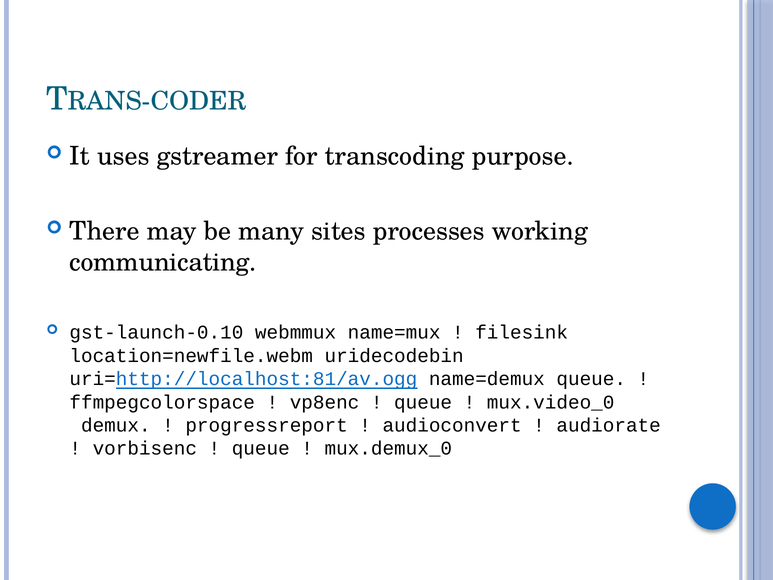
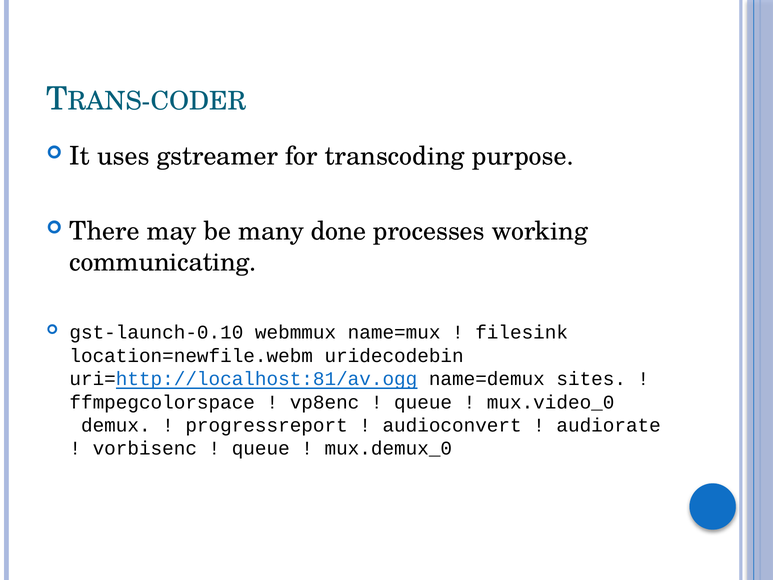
sites: sites -> done (338, 231)
name=demux queue: queue -> sites (591, 379)
